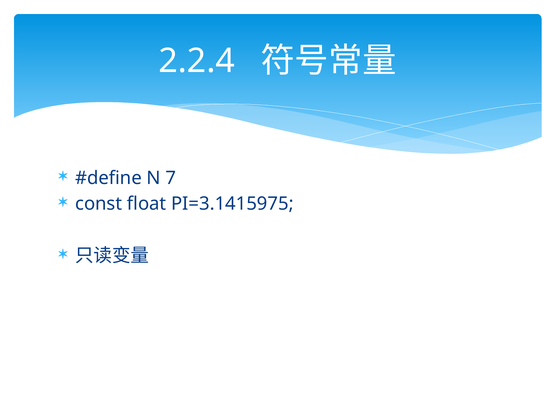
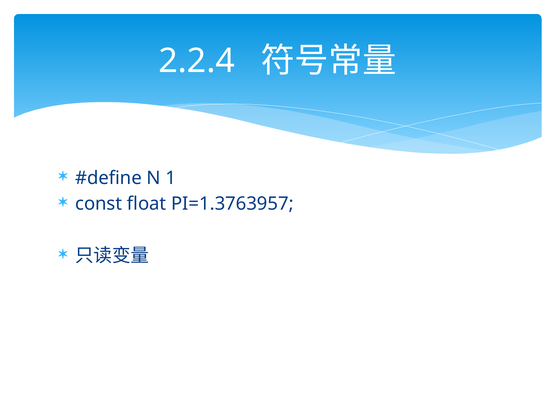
7: 7 -> 1 (171, 178)
PI=3.1415975: PI=3.1415975 -> PI=1.3763957 (232, 203)
